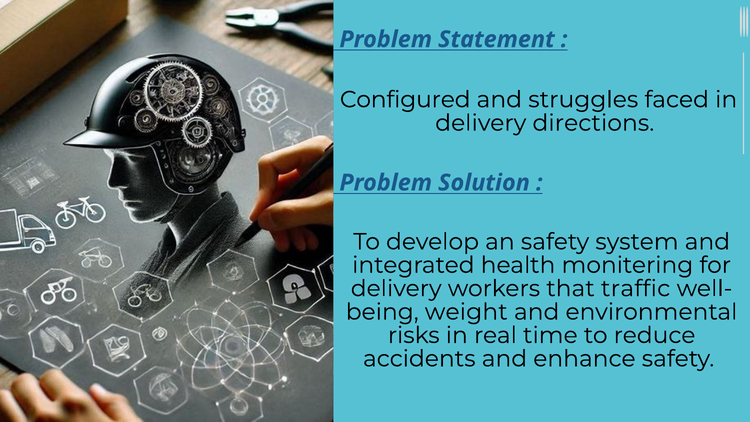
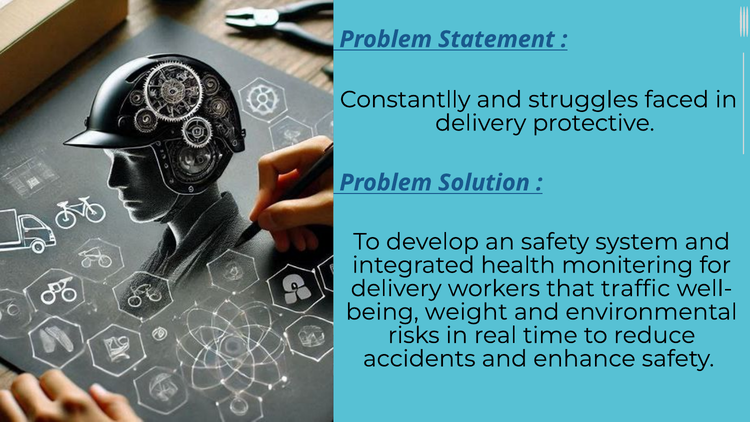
Configured: Configured -> Constantlly (405, 100)
directions: directions -> protective (593, 123)
